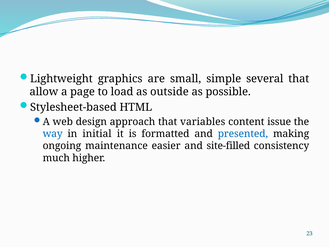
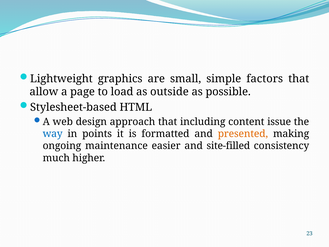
several: several -> factors (265, 79)
variables: variables -> including (203, 122)
initial: initial -> points (97, 134)
presented colour: blue -> orange (243, 134)
